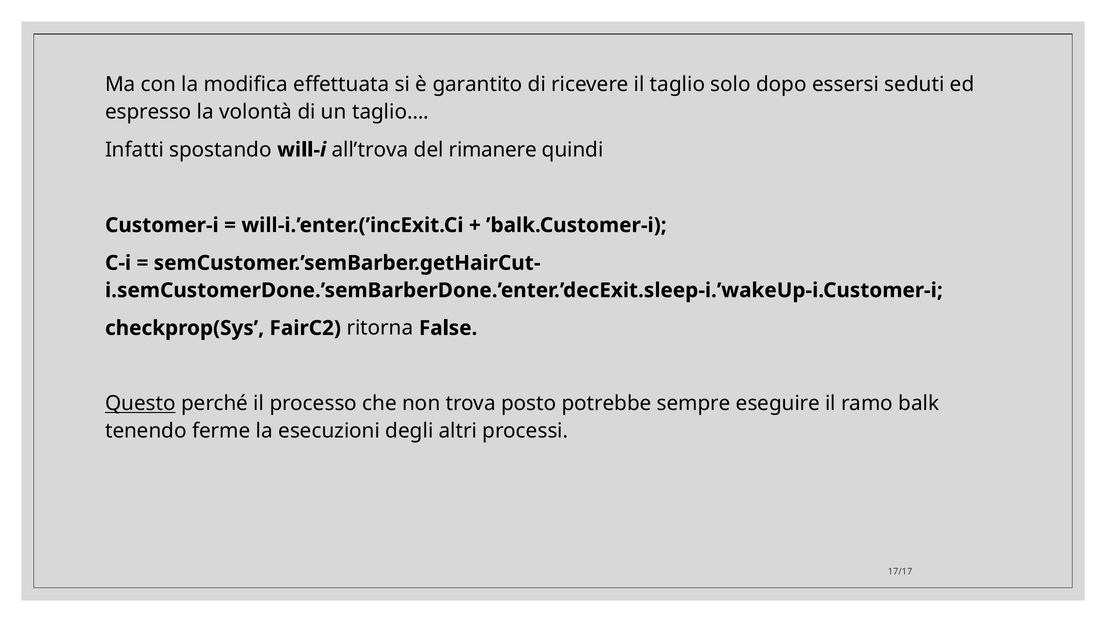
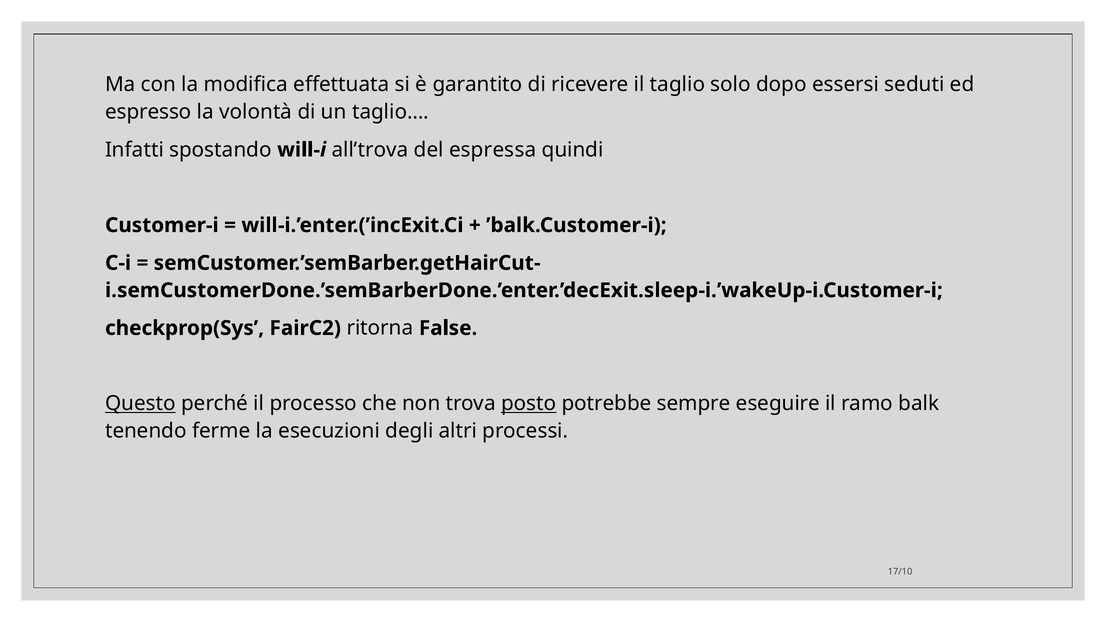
rimanere: rimanere -> espressa (493, 150)
posto underline: none -> present (529, 404)
17/17: 17/17 -> 17/10 (900, 572)
